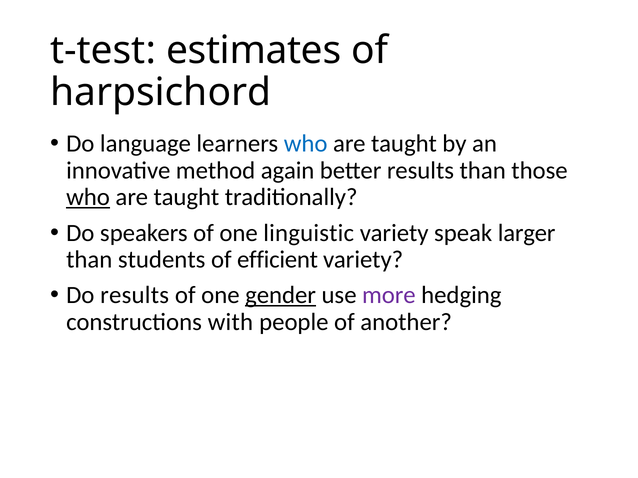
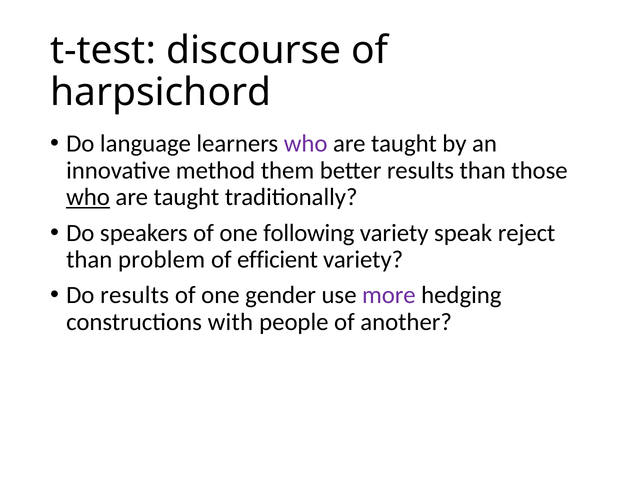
estimates: estimates -> discourse (254, 50)
who colour: blue -> purple (306, 144)
again: again -> them (288, 171)
linguistic: linguistic -> following (309, 233)
larger: larger -> reject (527, 233)
students: students -> problem (162, 260)
gender underline: present -> none (281, 296)
